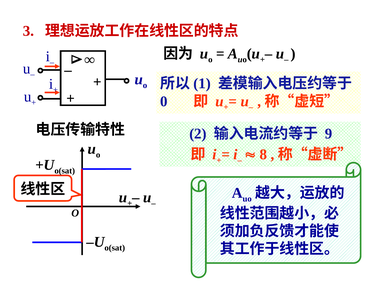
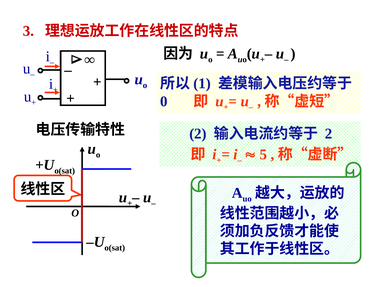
9: 9 -> 2 (329, 134)
8: 8 -> 5 (263, 155)
